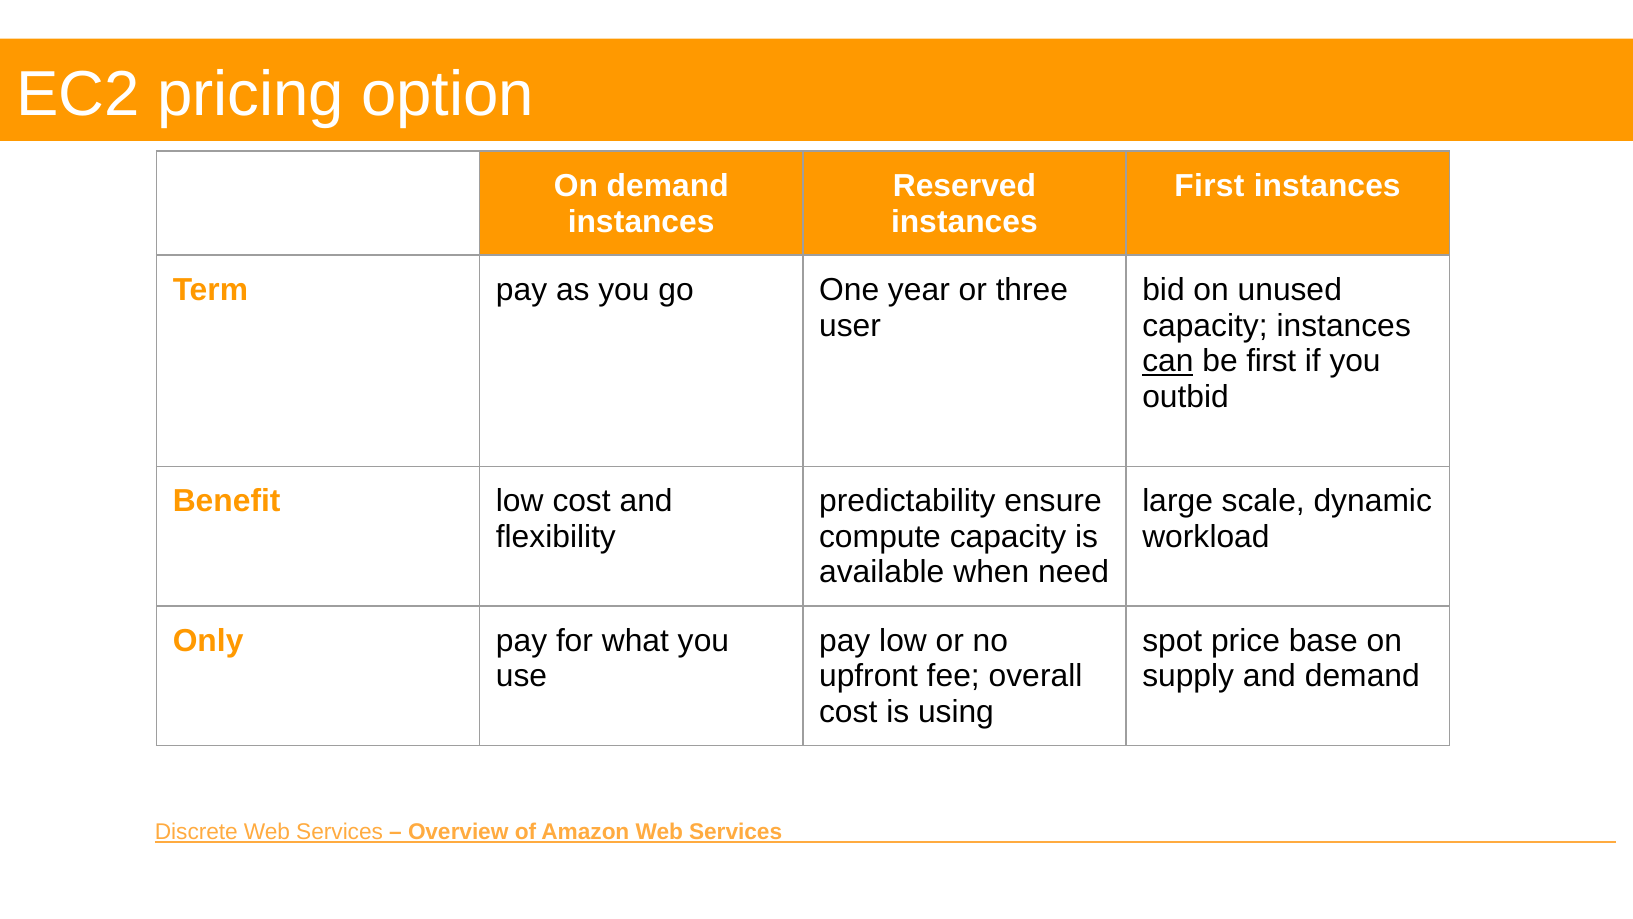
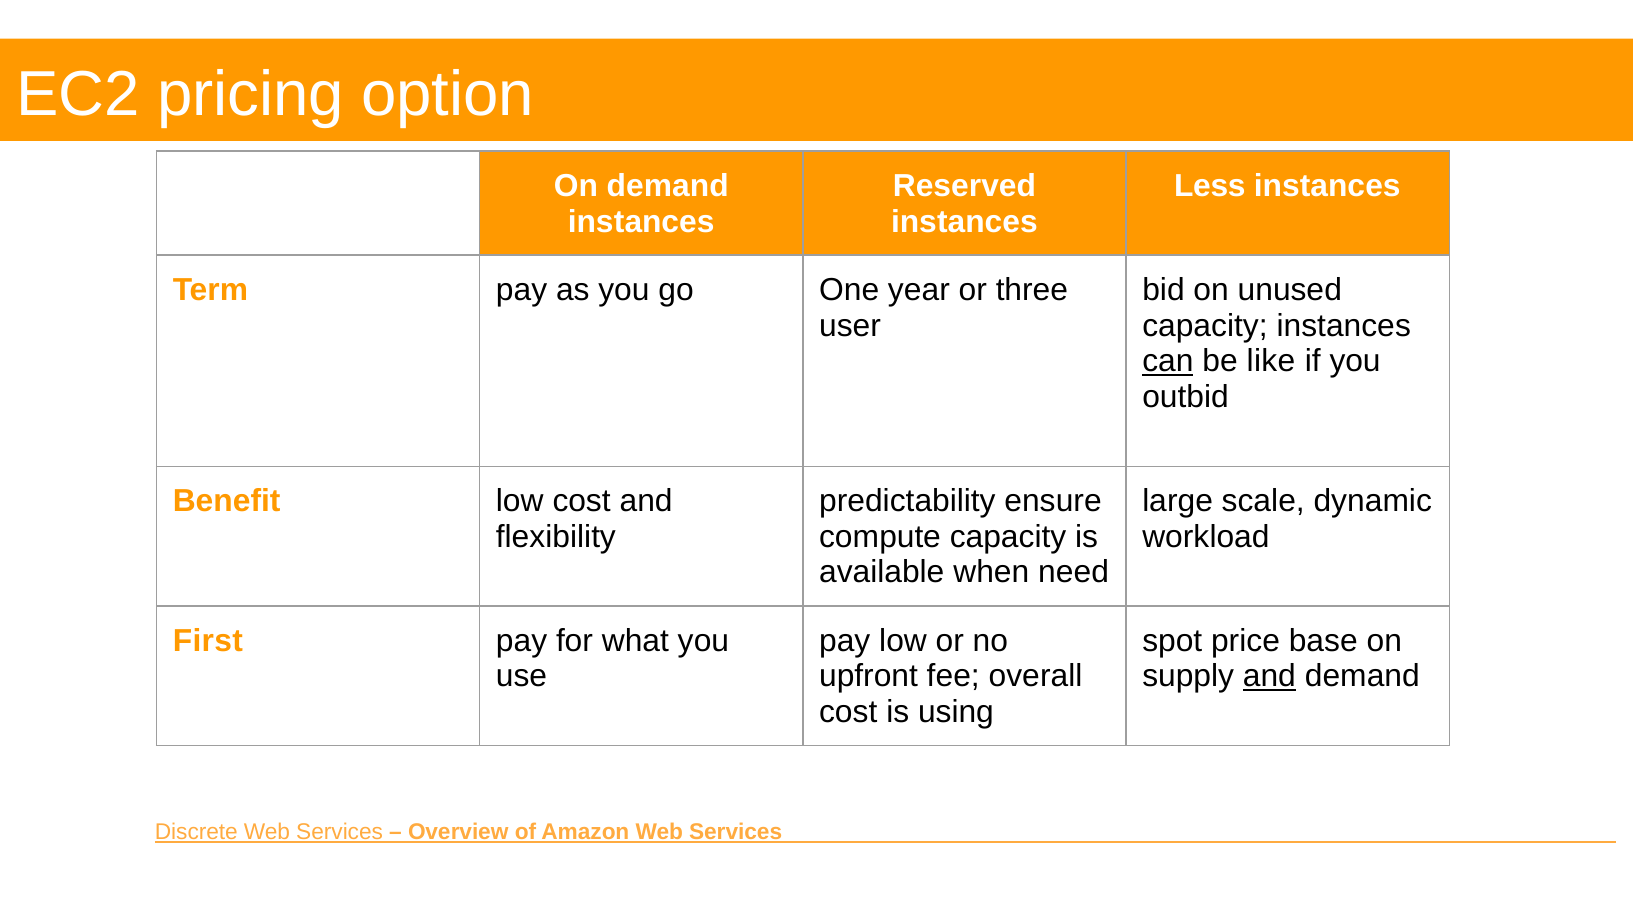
First: First -> Less (1210, 186)
be first: first -> like (1271, 361)
Only: Only -> First (208, 640)
and underline: none -> present (1269, 676)
